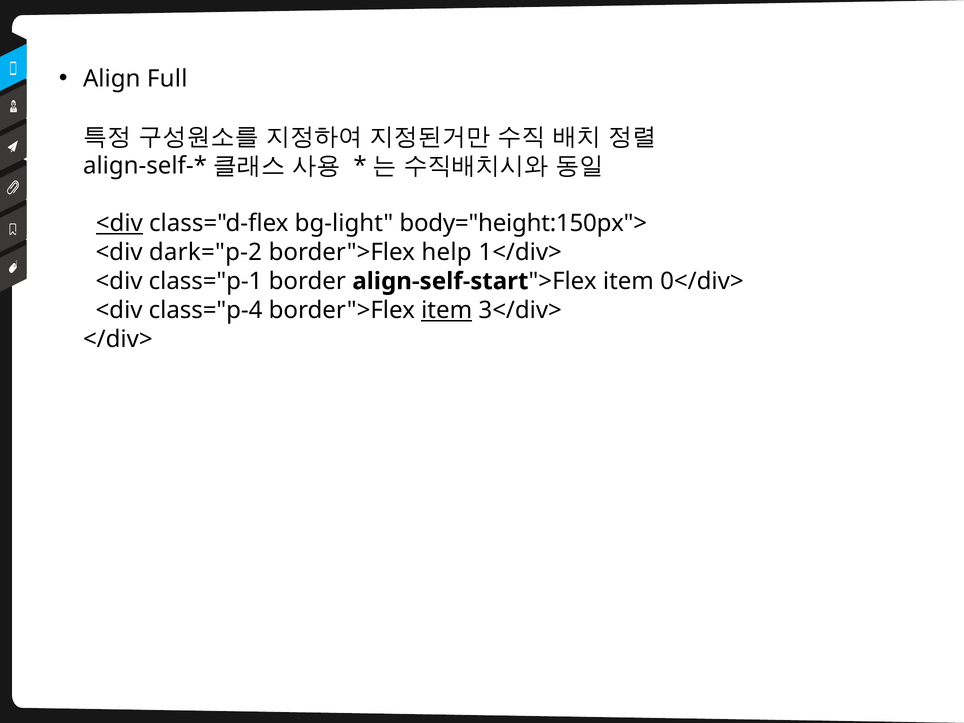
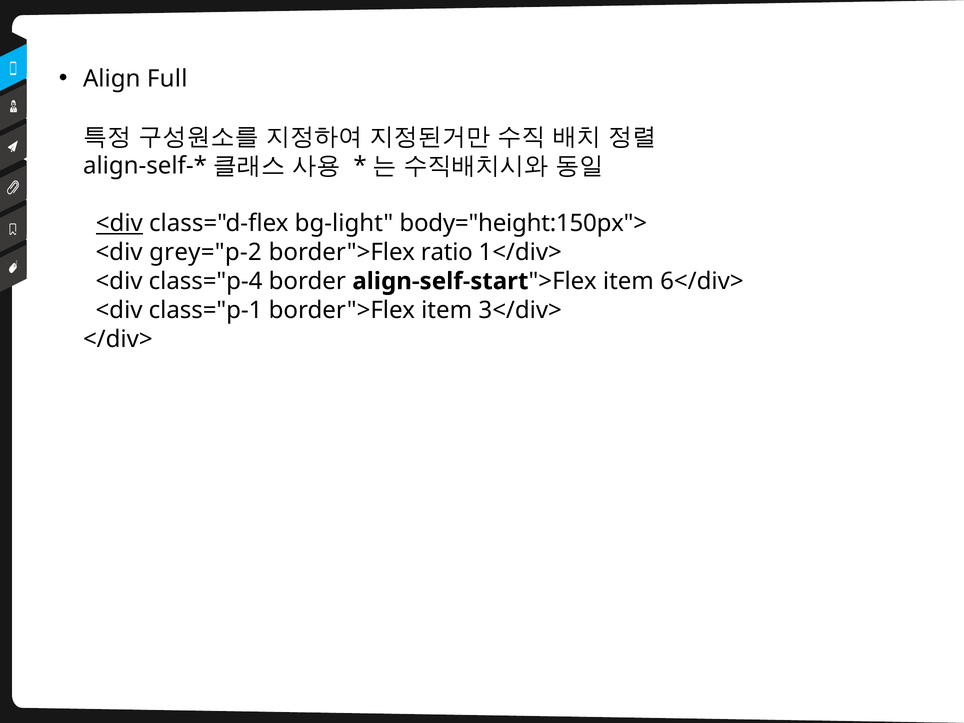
dark="p-2: dark="p-2 -> grey="p-2 (205, 252)
help: help -> ratio (447, 252)
class="p-1: class="p-1 -> class="p-4 (206, 281)
0</div>: 0</div> -> 6</div> (702, 281)
class="p-4: class="p-4 -> class="p-1 (206, 310)
item underline: present -> none (447, 310)
